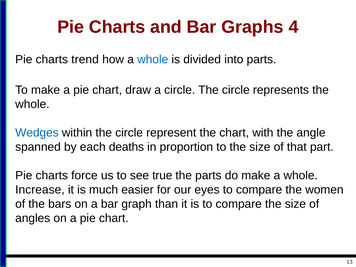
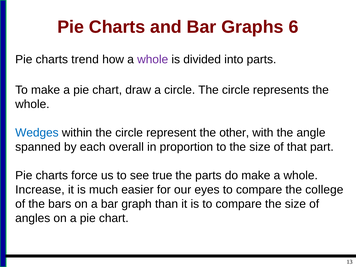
4: 4 -> 6 (293, 27)
whole colour: blue -> purple (153, 60)
the chart: chart -> other (234, 133)
deaths: deaths -> overall (126, 147)
women: women -> college (324, 190)
